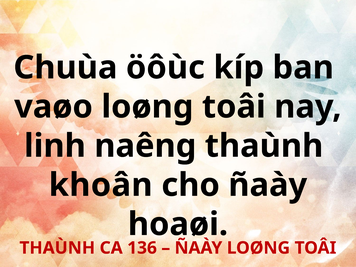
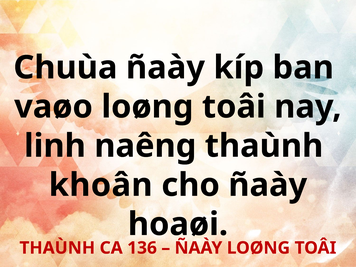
Chuùa öôùc: öôùc -> ñaày (165, 68)
